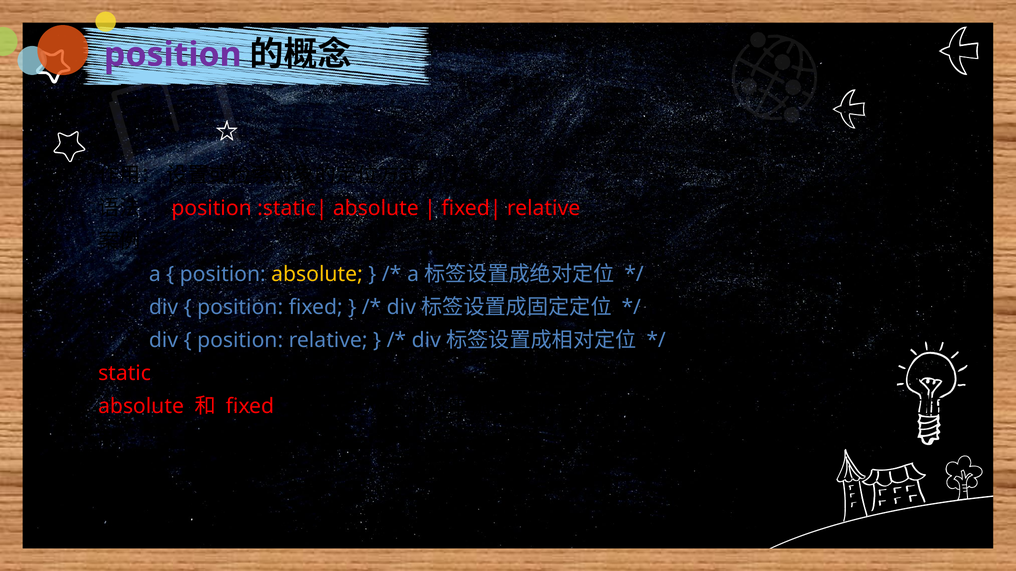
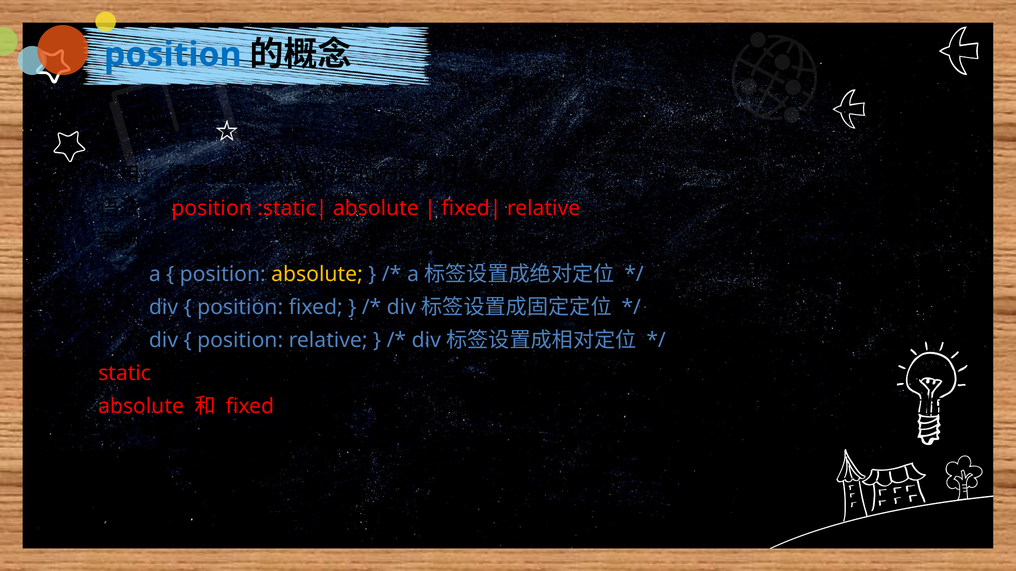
position colour: purple -> blue (173, 55)
